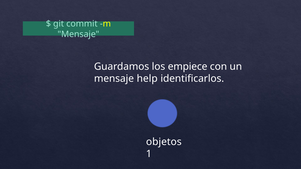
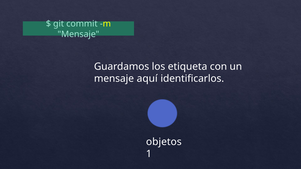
empiece: empiece -> etiqueta (188, 67)
help: help -> aquí (147, 79)
